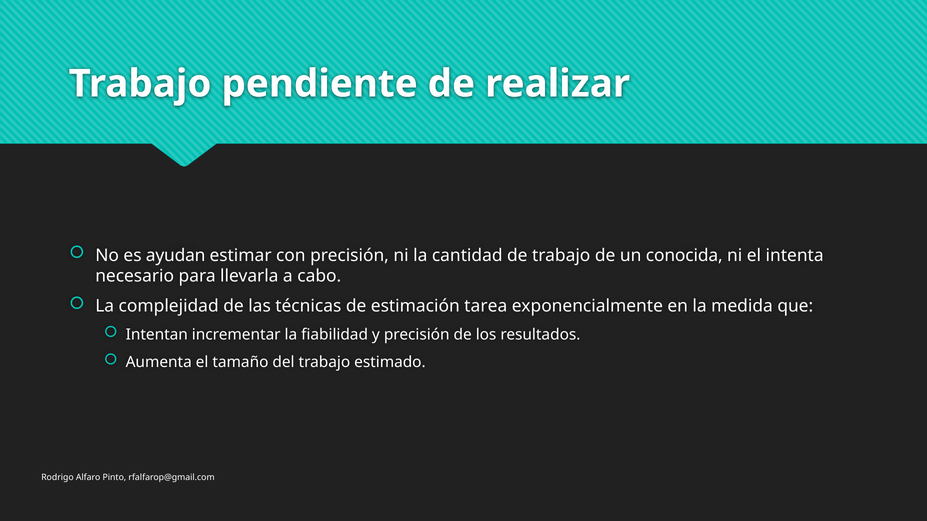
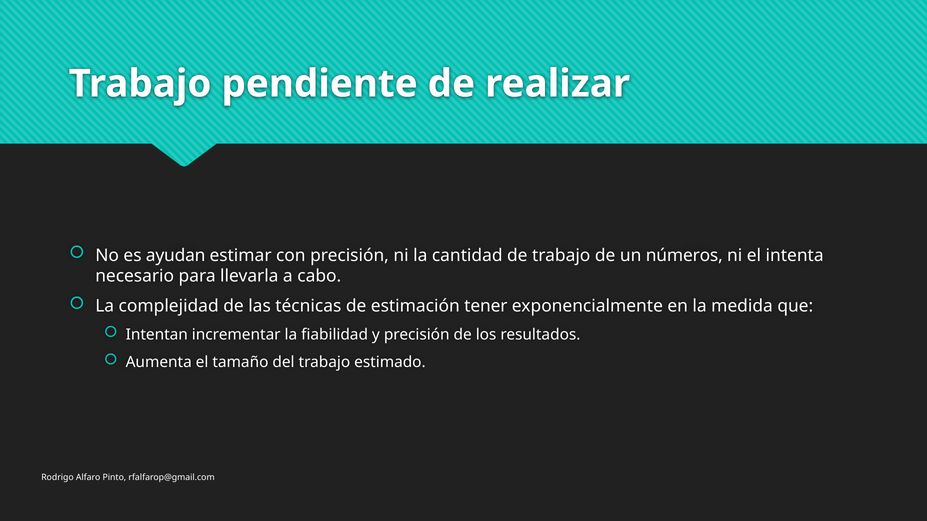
conocida: conocida -> números (684, 256)
tarea: tarea -> tener (486, 306)
